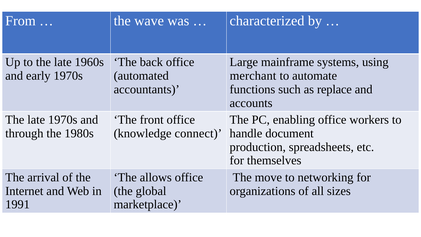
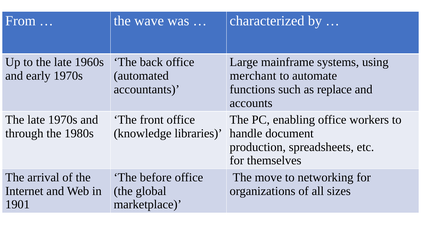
connect: connect -> libraries (198, 133)
allows: allows -> before (156, 177)
1991: 1991 -> 1901 (18, 204)
